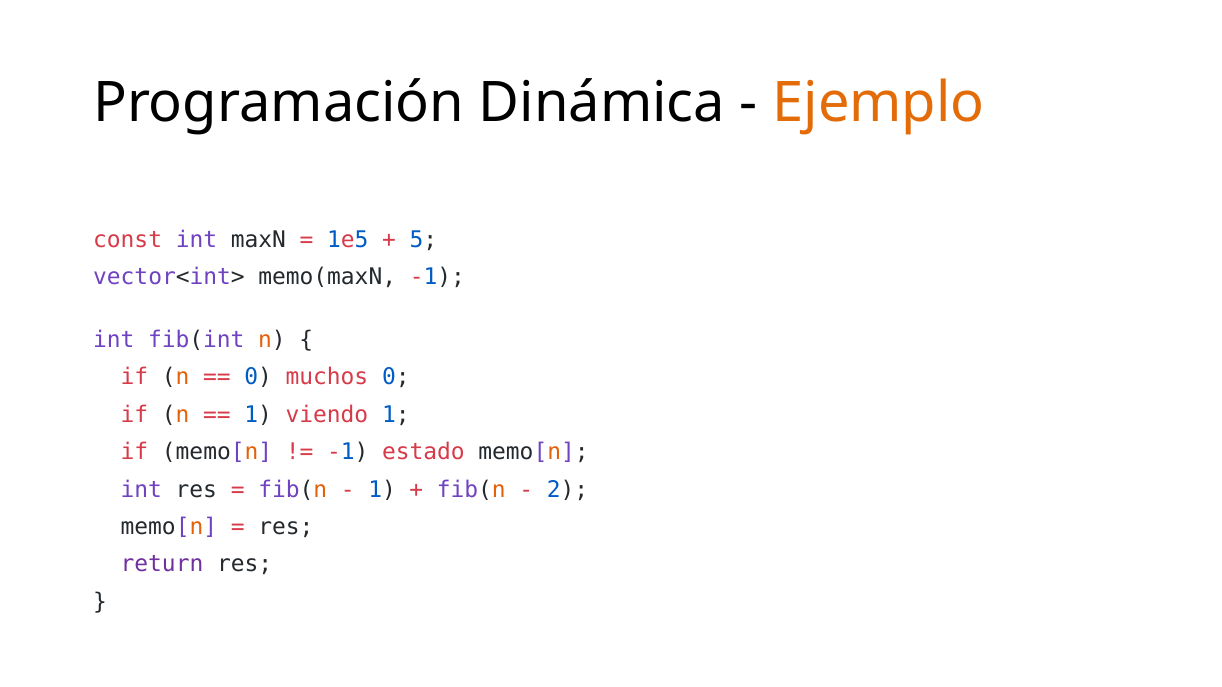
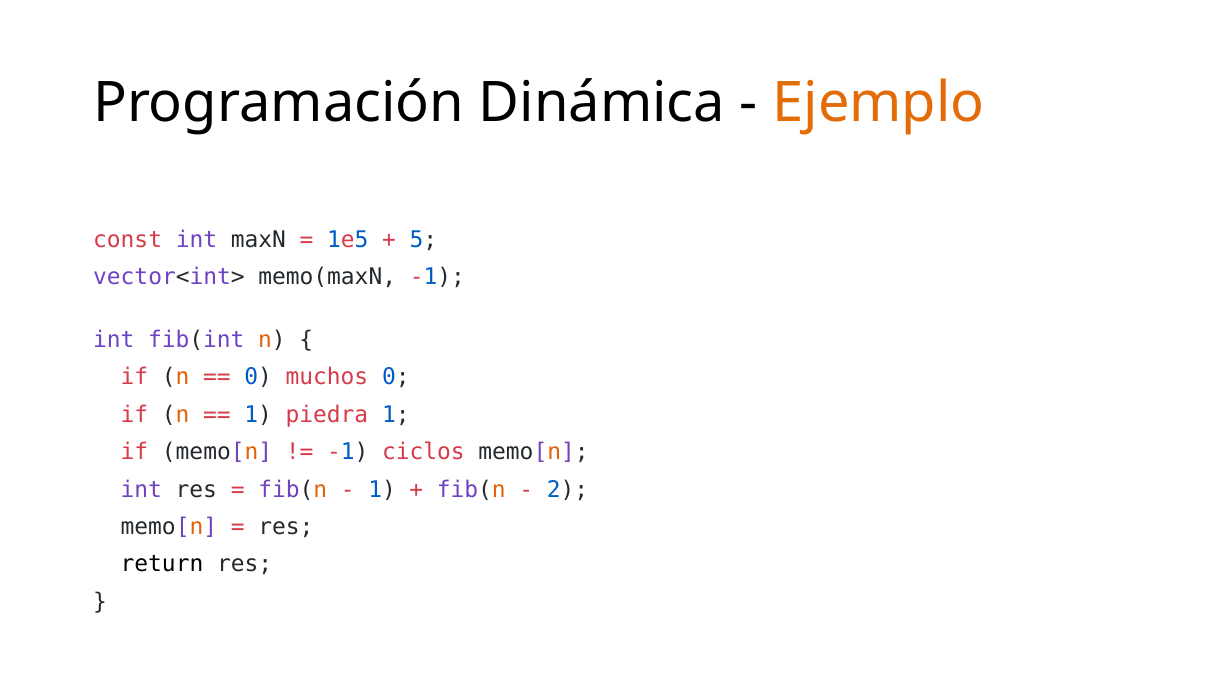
viendo: viendo -> piedra (327, 415)
estado: estado -> ciclos (423, 452)
return colour: purple -> black (162, 565)
